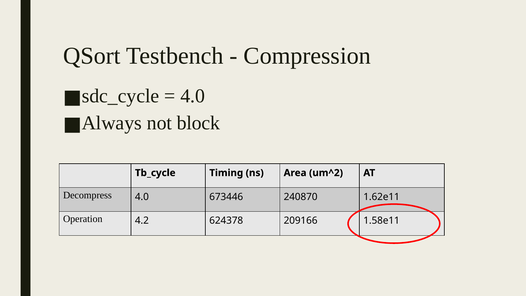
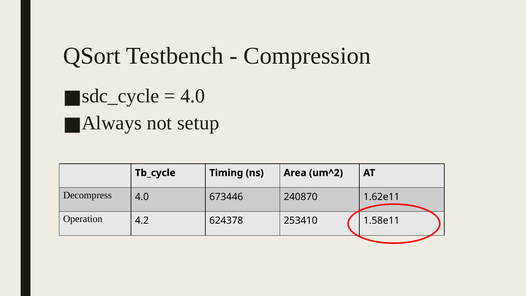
block: block -> setup (198, 123)
209166: 209166 -> 253410 (301, 221)
